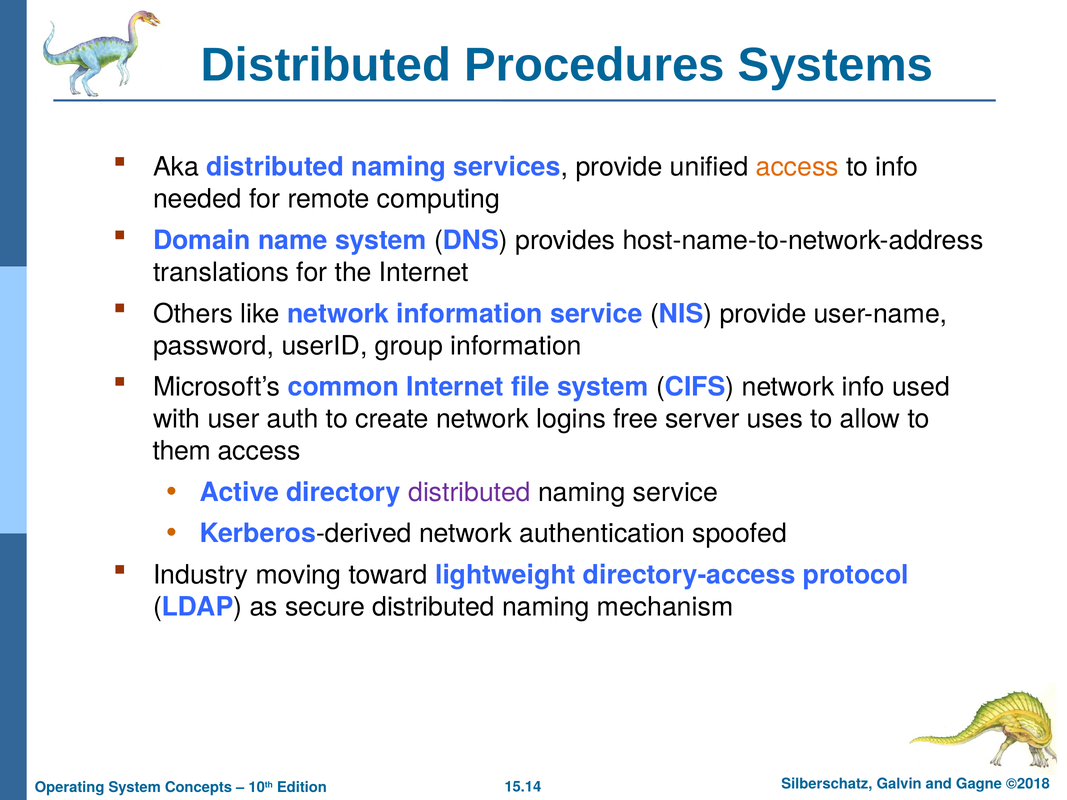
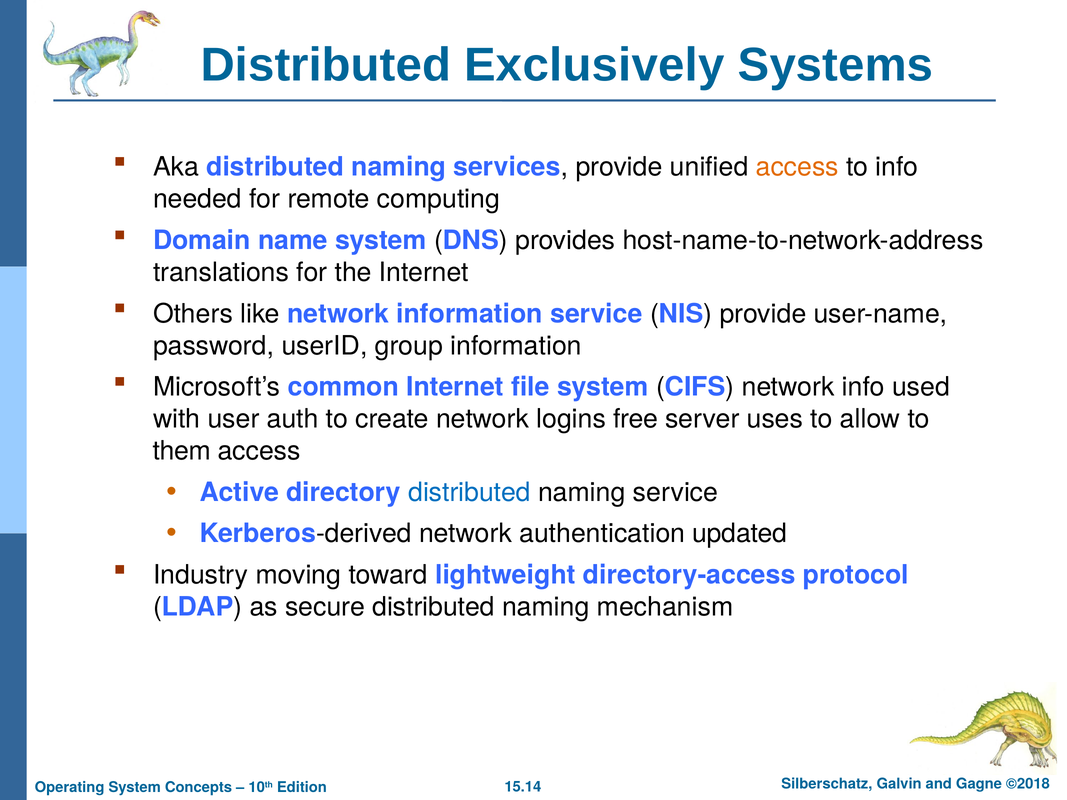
Procedures: Procedures -> Exclusively (594, 65)
distributed colour: purple -> blue (470, 493)
spoofed: spoofed -> updated (740, 534)
